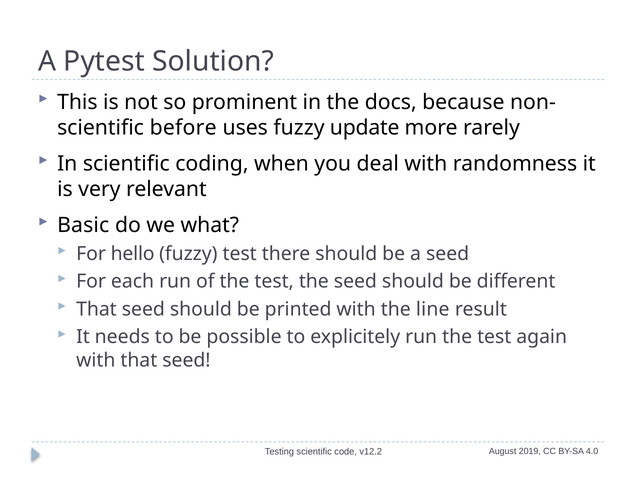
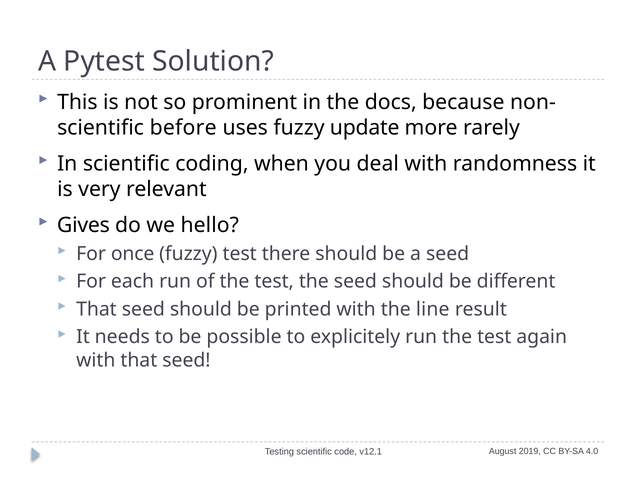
Basic: Basic -> Gives (83, 225)
what: what -> hello (210, 225)
hello: hello -> once (133, 254)
v12.2: v12.2 -> v12.1 (371, 451)
